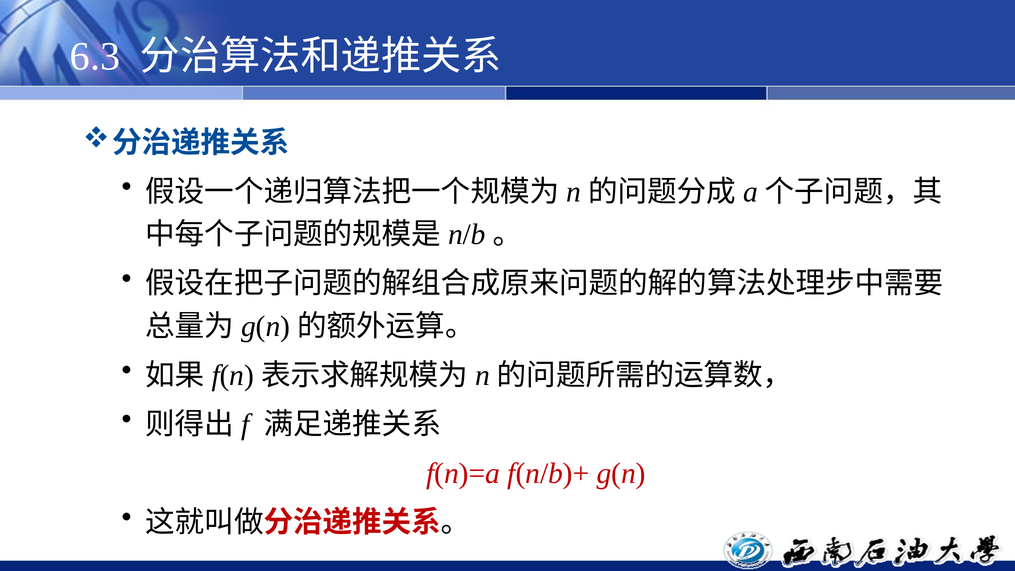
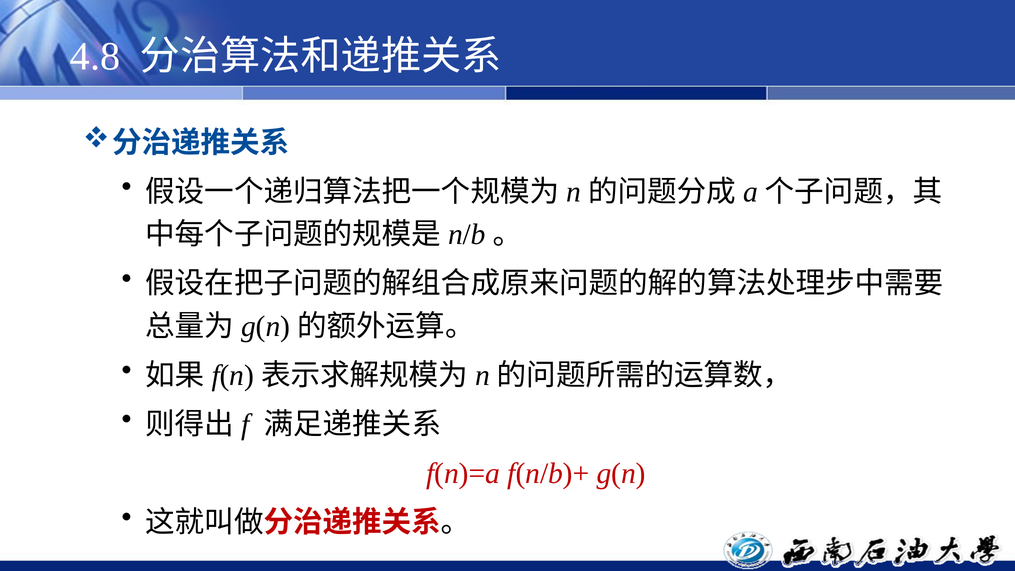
6.3: 6.3 -> 4.8 (95, 57)
